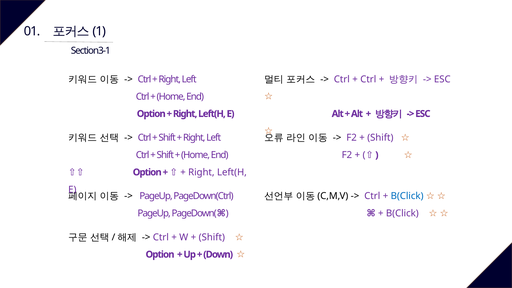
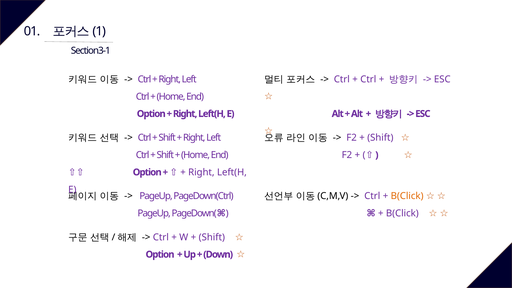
B(Click colour: blue -> orange (407, 196)
